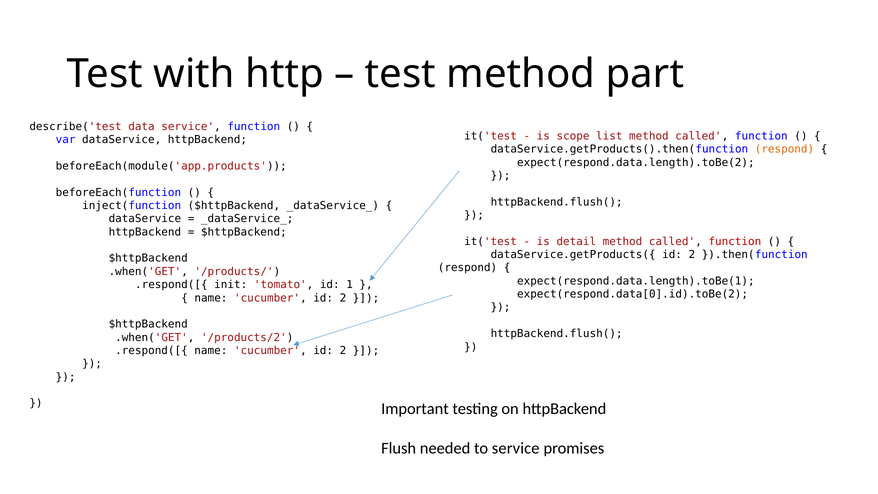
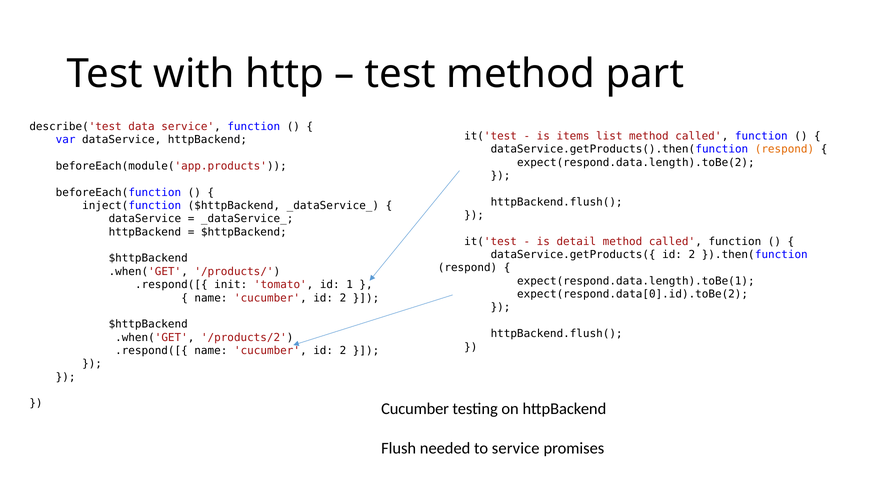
scope: scope -> items (573, 136)
function colour: red -> black (735, 241)
Important: Important -> Cucumber (415, 409)
